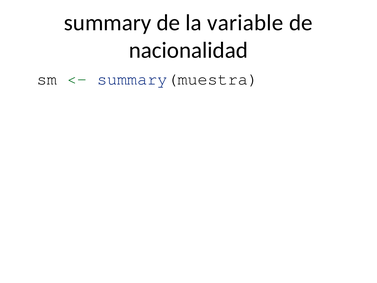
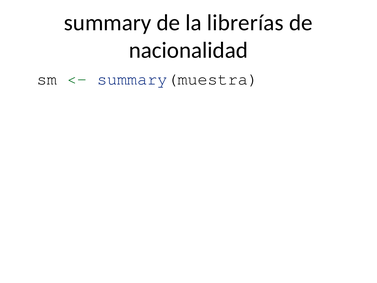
variable: variable -> librerías (245, 23)
